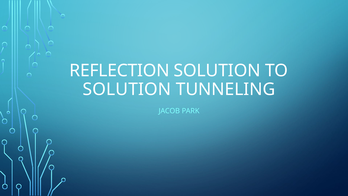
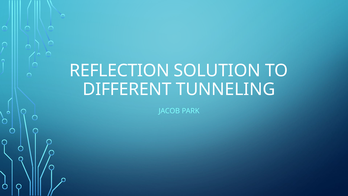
SOLUTION: SOLUTION -> DIFFERENT (127, 89)
